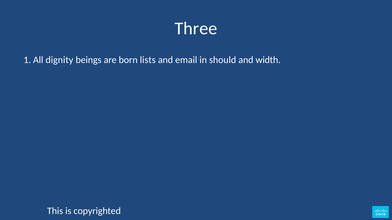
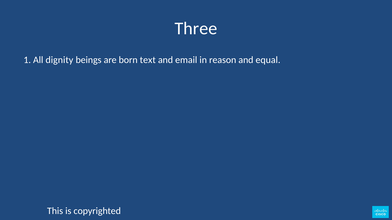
lists: lists -> text (148, 60)
should: should -> reason (223, 60)
width: width -> equal (268, 60)
